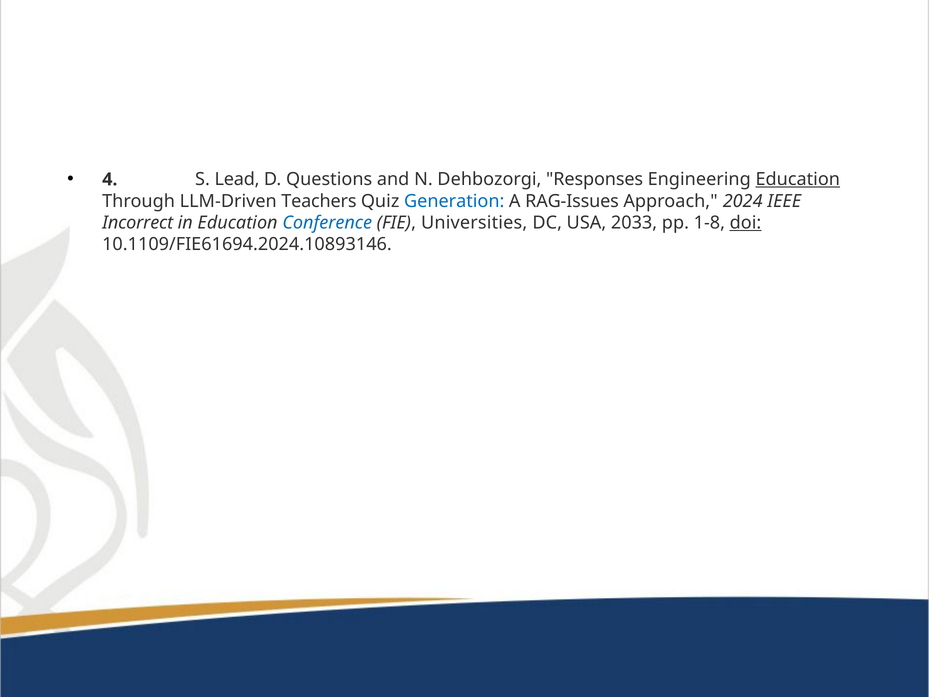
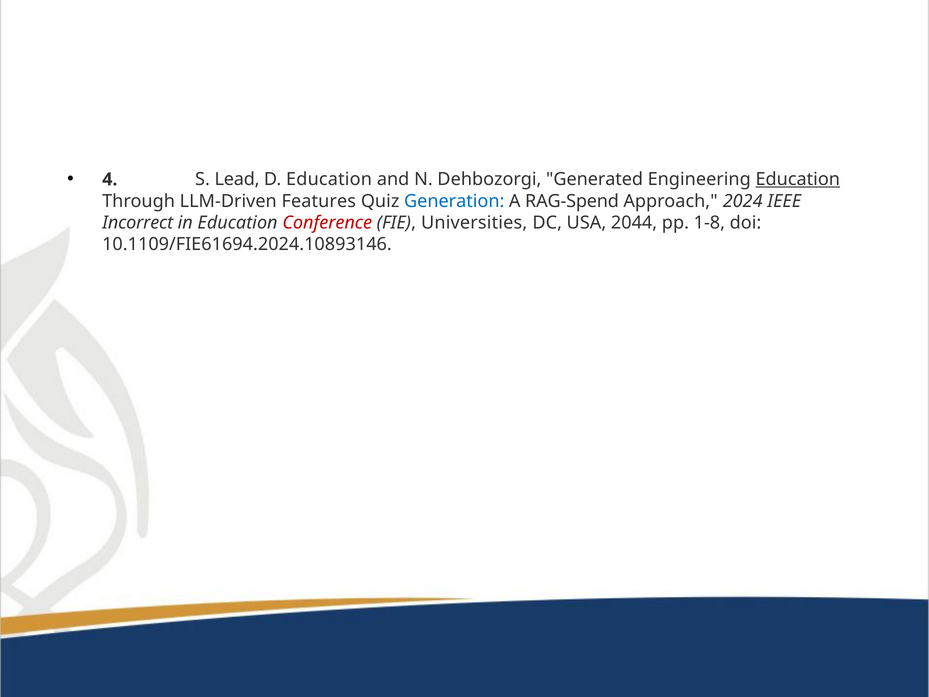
D Questions: Questions -> Education (329, 179)
Responses: Responses -> Generated (595, 179)
Teachers: Teachers -> Features (319, 201)
RAG-Issues: RAG-Issues -> RAG-Spend (572, 201)
Conference colour: blue -> red (327, 223)
2033: 2033 -> 2044 (634, 223)
doi underline: present -> none (746, 223)
